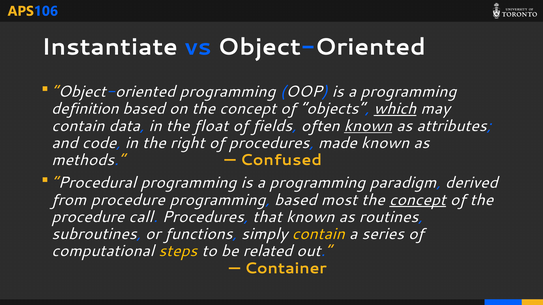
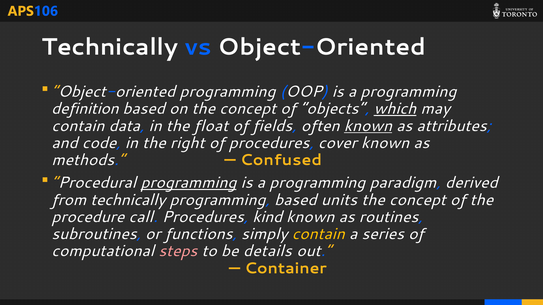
Instantiate: Instantiate -> Technically (110, 47)
made: made -> cover (337, 143)
programming underline: none -> present (189, 183)
from procedure: procedure -> technically (128, 200)
most: most -> units (339, 200)
concept underline: present -> none (418, 200)
that: that -> kind (267, 217)
steps colour: yellow -> pink (178, 251)
related: related -> details (267, 251)
